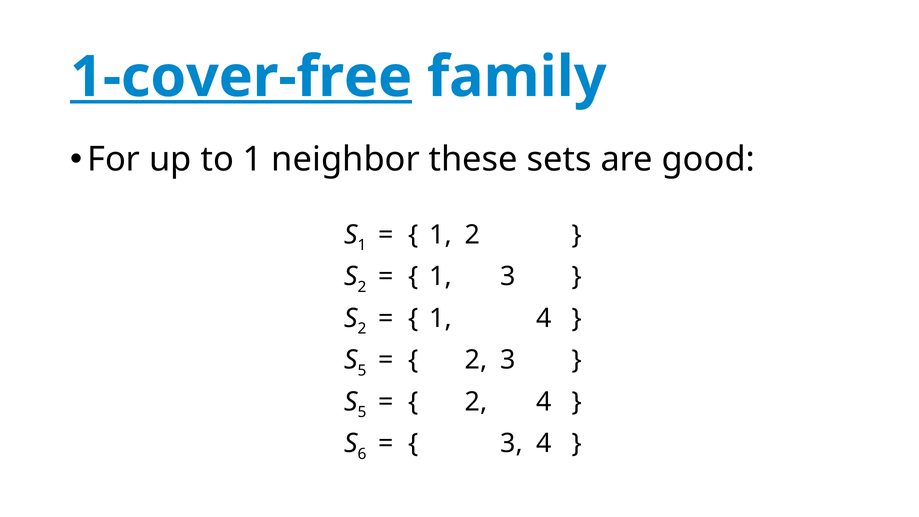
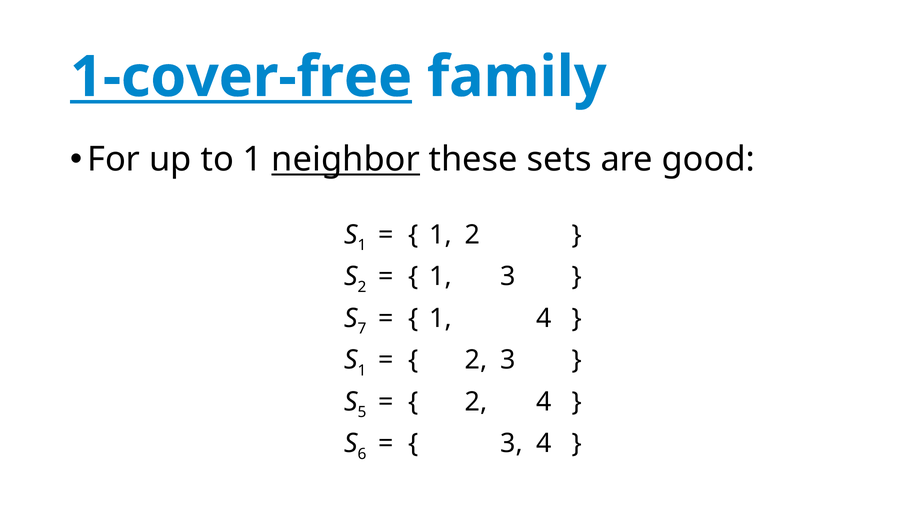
neighbor underline: none -> present (346, 159)
2: 2 -> 7 (362, 329)
5: 5 -> 1 (362, 370)
